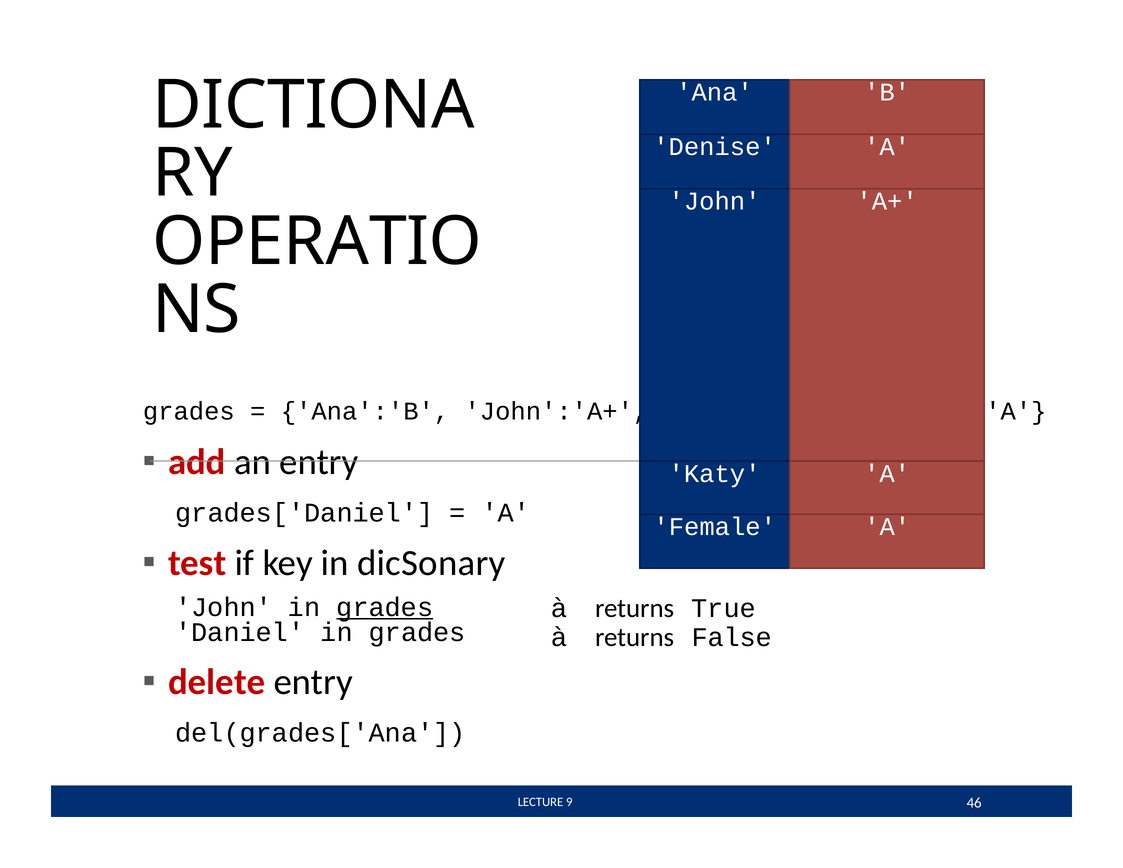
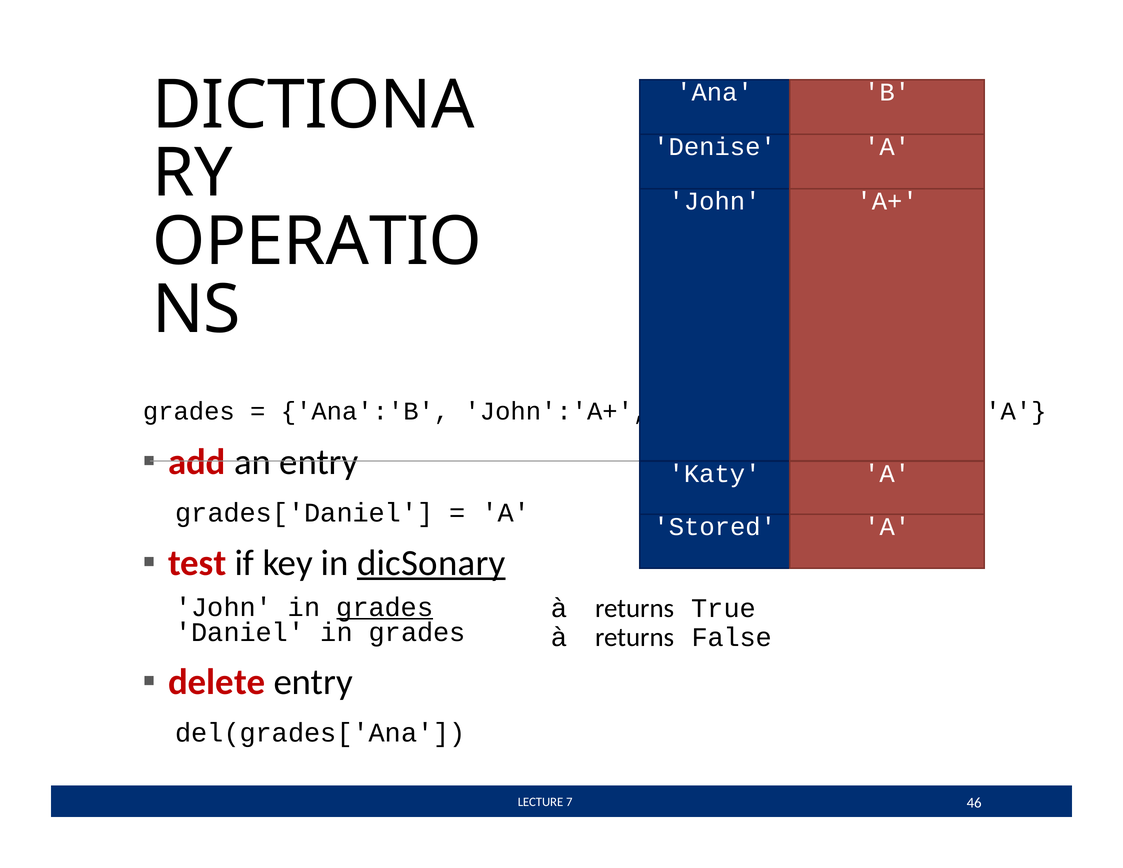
Female: Female -> Stored (715, 527)
dicSonary underline: none -> present (431, 563)
9: 9 -> 7 (569, 802)
